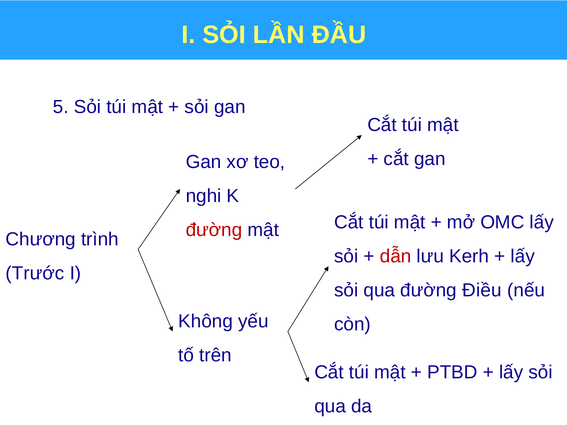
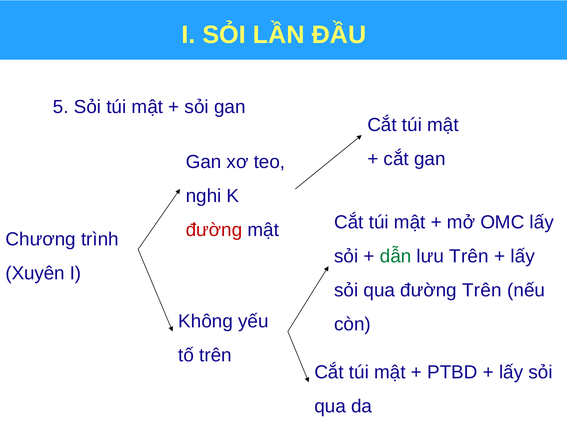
dẫn colour: red -> green (396, 256)
lưu Kerh: Kerh -> Trên (469, 256)
Trước: Trước -> Xuyên (35, 273)
đường Điều: Điều -> Trên (482, 290)
